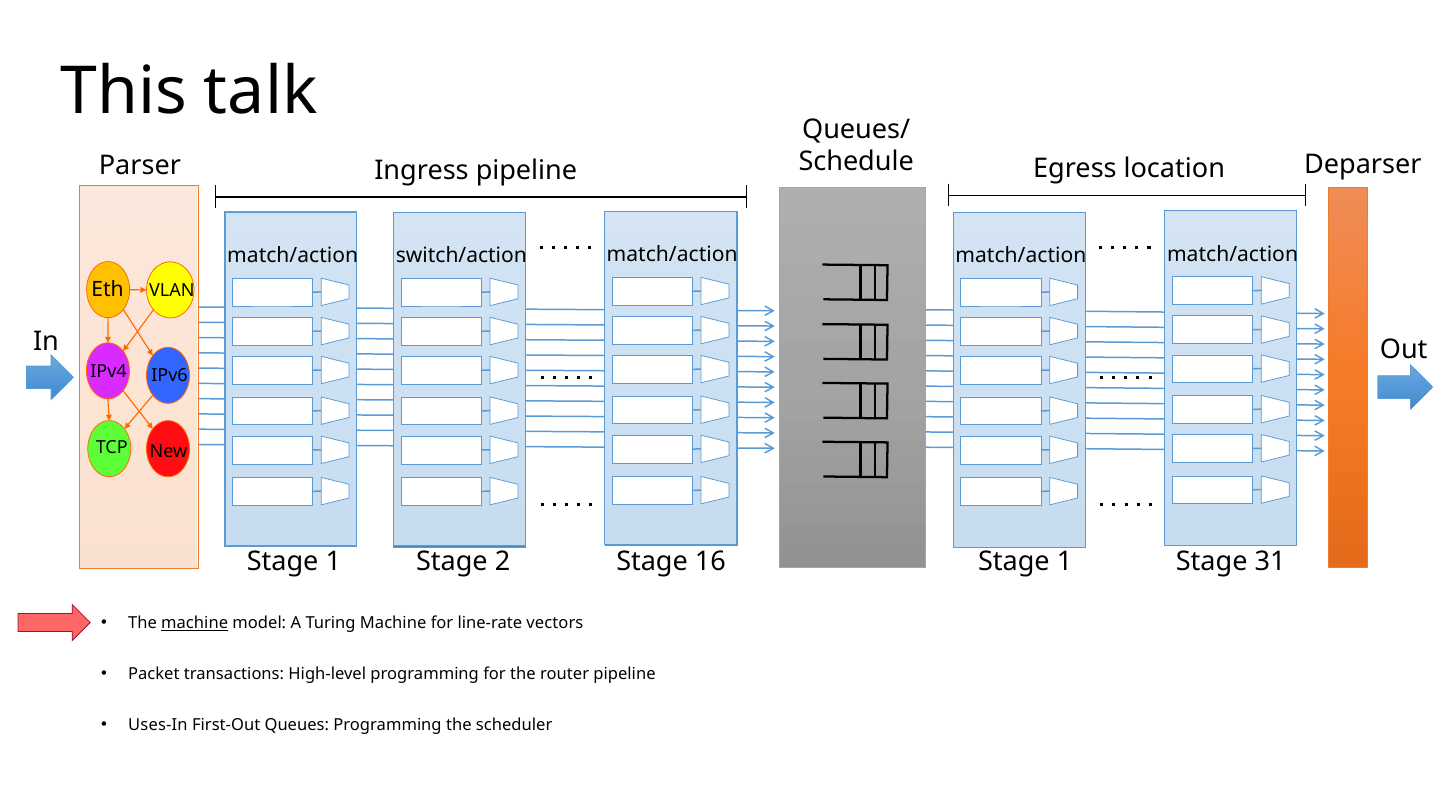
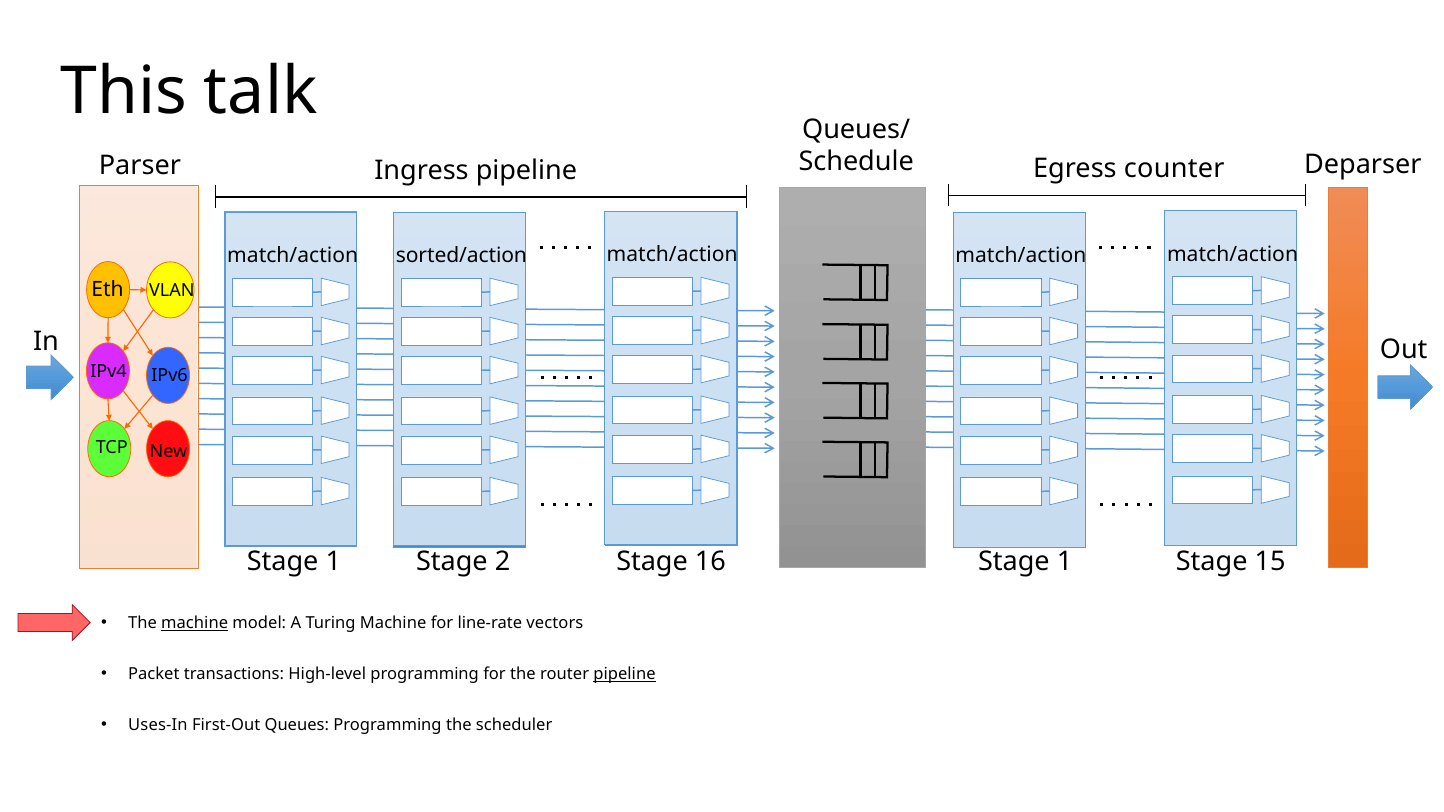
location: location -> counter (1174, 169)
switch/action: switch/action -> sorted/action (461, 256)
31: 31 -> 15 (1270, 562)
pipeline underline: none -> present (625, 674)
